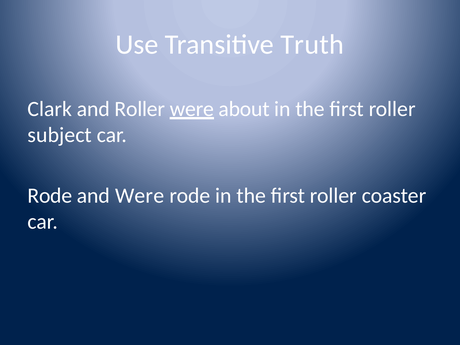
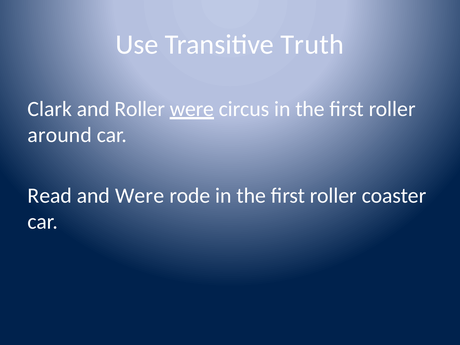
about: about -> circus (244, 109)
subject: subject -> around (60, 135)
Rode: Rode -> Read (50, 196)
